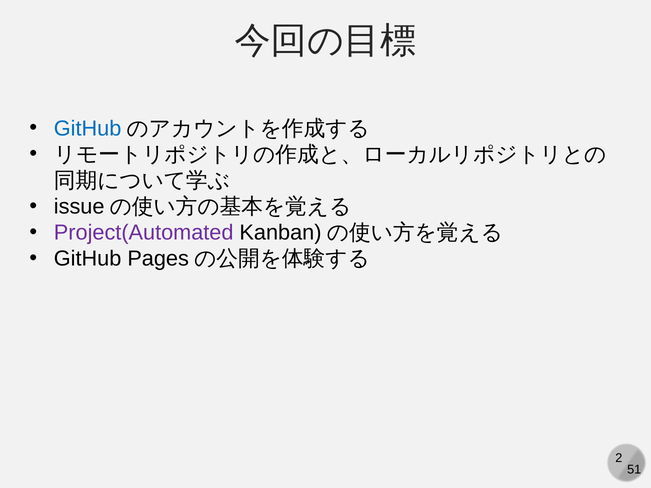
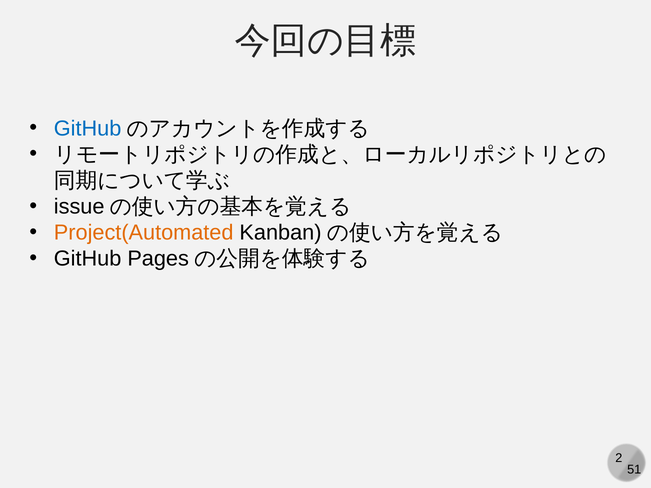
Project(Automated colour: purple -> orange (144, 233)
